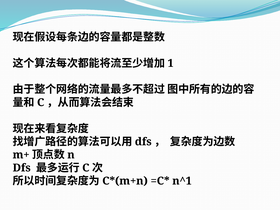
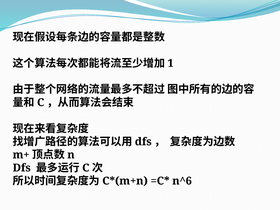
n^1: n^1 -> n^6 (182, 181)
